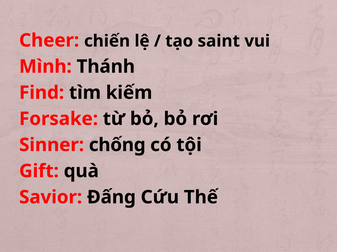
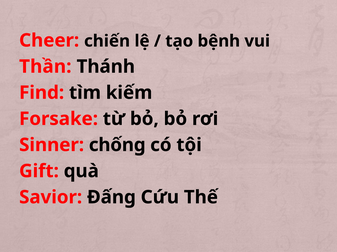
saint: saint -> bệnh (219, 41)
Mình: Mình -> Thần (45, 67)
